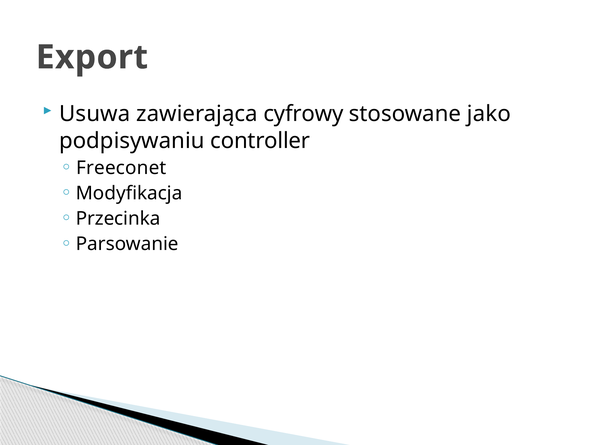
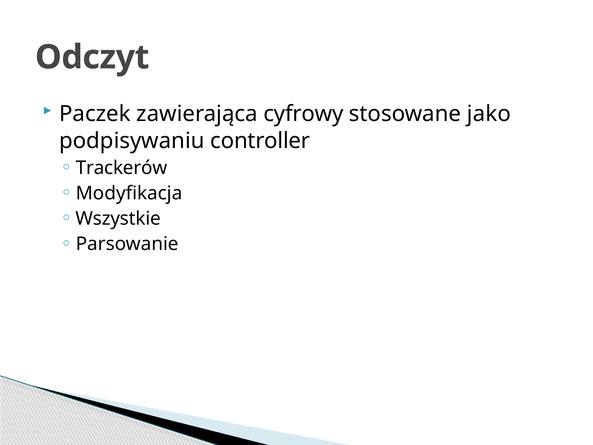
Export: Export -> Odczyt (92, 57)
Usuwa: Usuwa -> Paczek (95, 114)
Freeconet: Freeconet -> Trackerów (122, 168)
Przecinka: Przecinka -> Wszystkie (118, 219)
